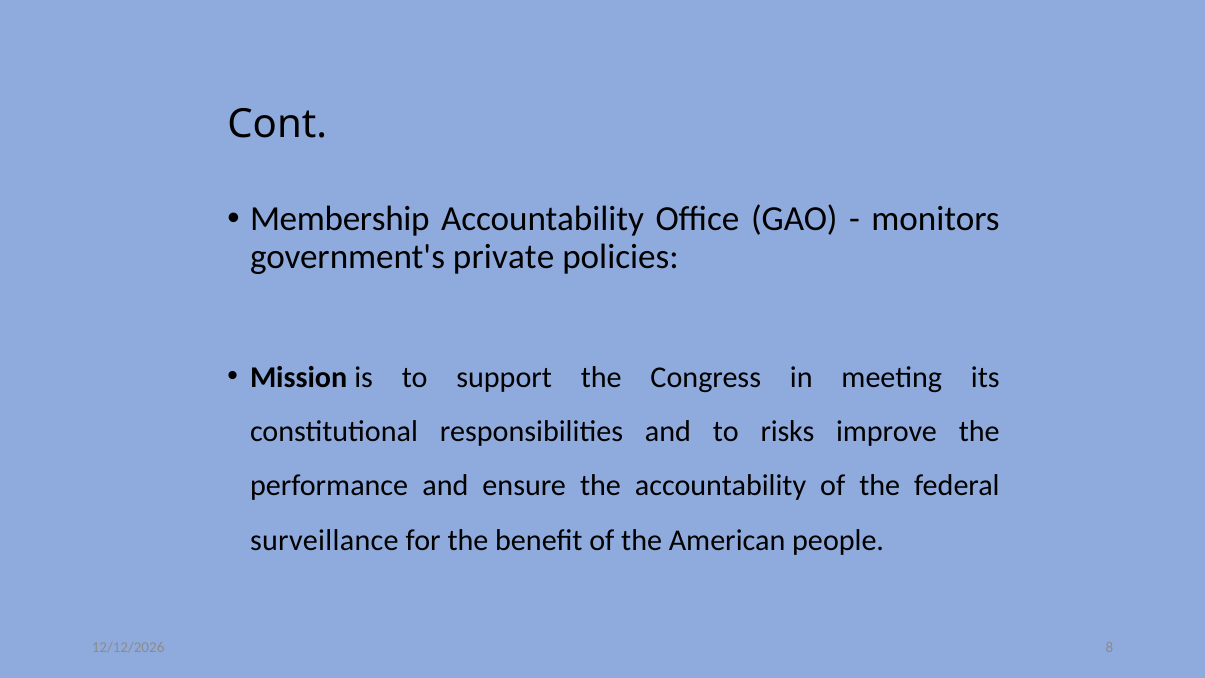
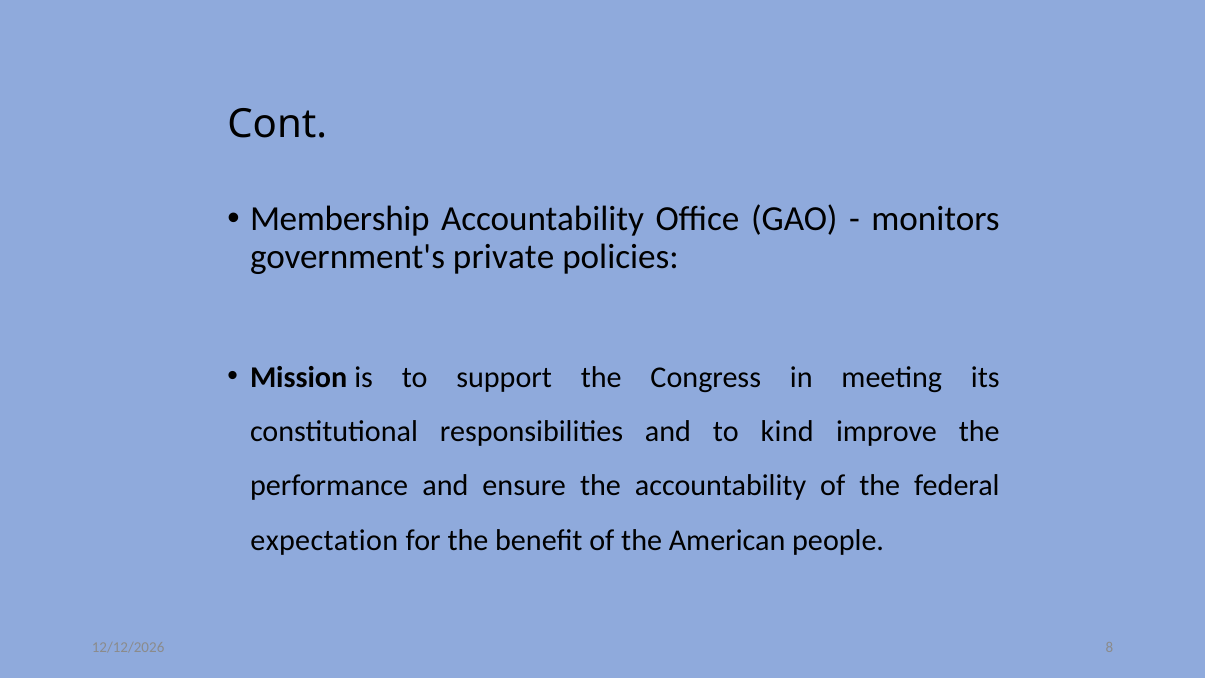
risks: risks -> kind (787, 432)
surveillance: surveillance -> expectation (324, 540)
